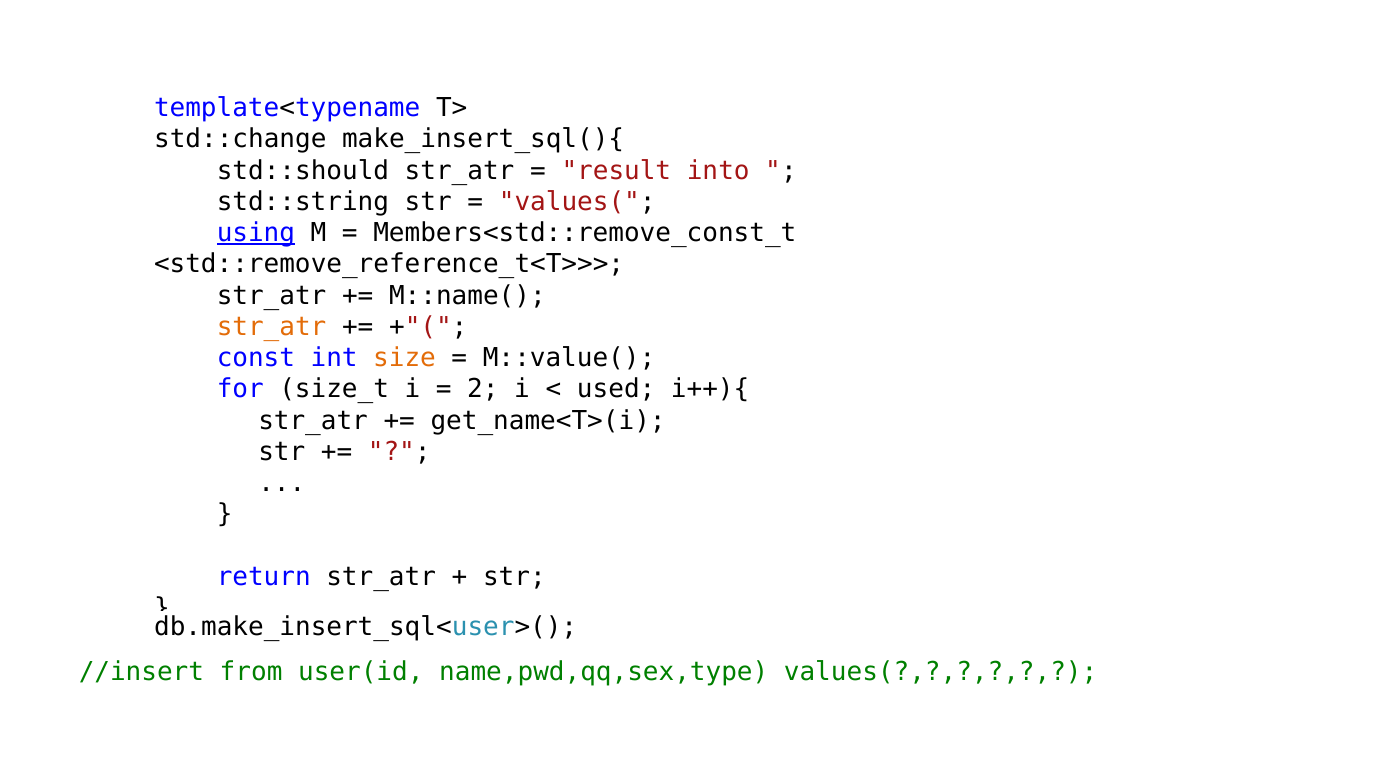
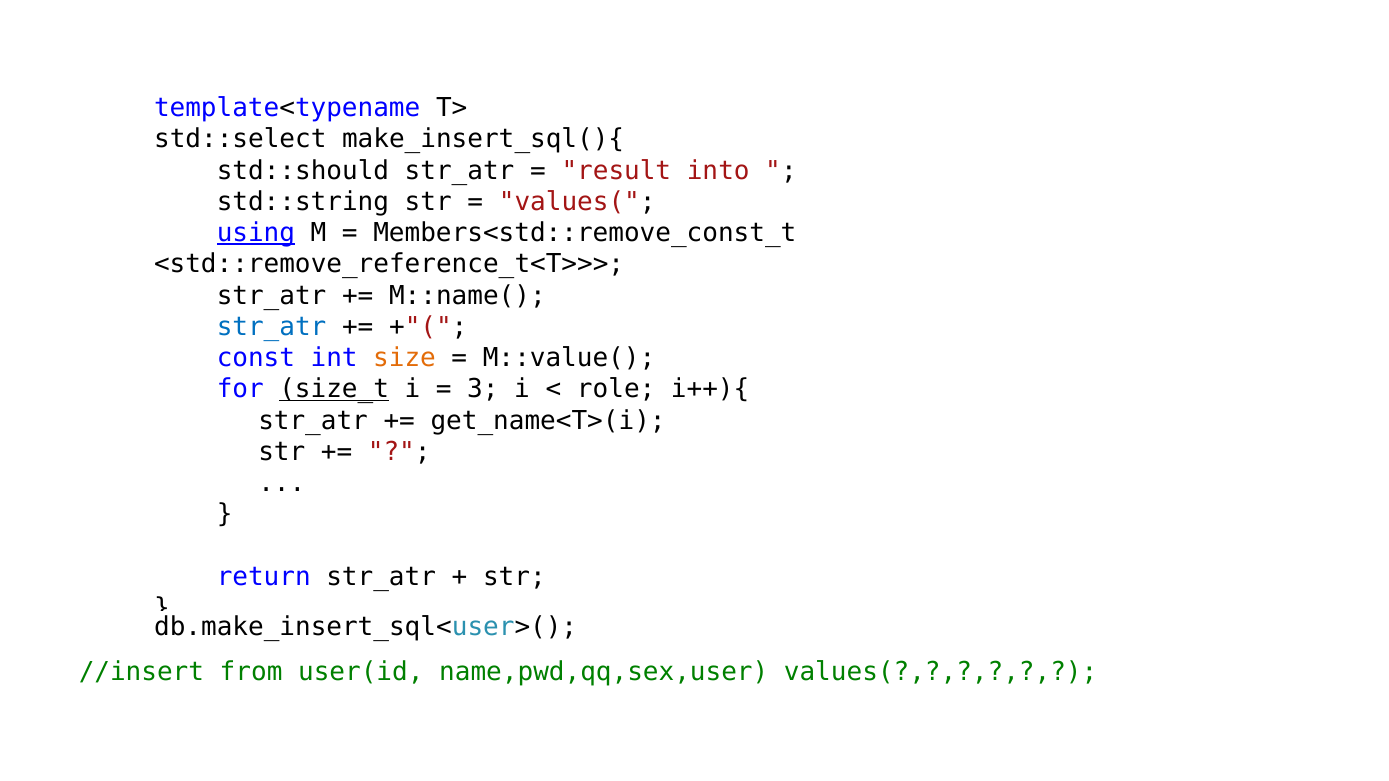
std::change: std::change -> std::select (240, 139)
str_atr colour: orange -> blue (272, 327)
size_t underline: none -> present (334, 389)
2: 2 -> 3 (483, 389)
used: used -> role (616, 389)
name,pwd,qq,sex,type: name,pwd,qq,sex,type -> name,pwd,qq,sex,user (604, 673)
